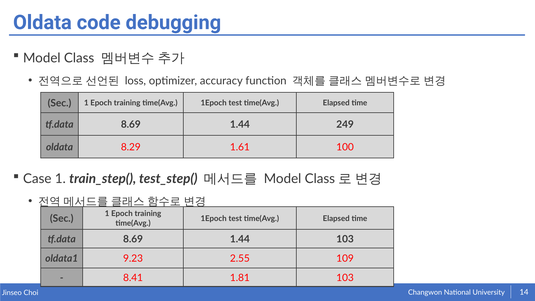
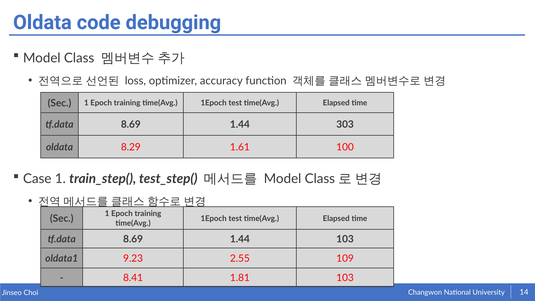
249: 249 -> 303 (345, 124)
